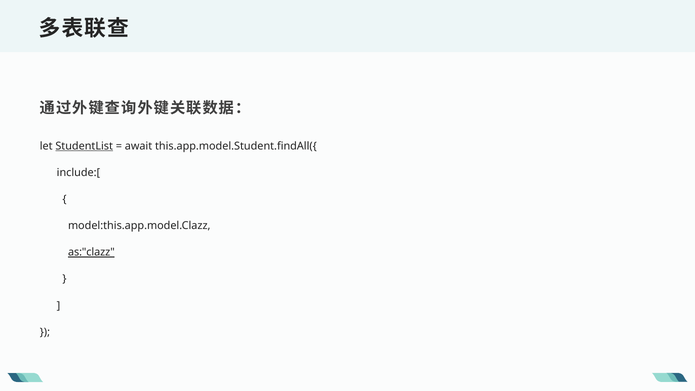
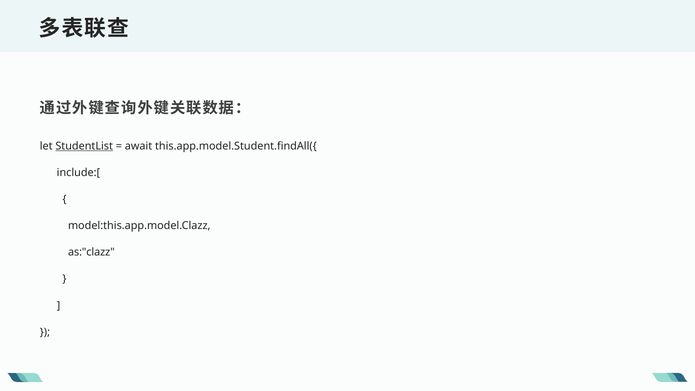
as:"clazz underline: present -> none (91, 252)
